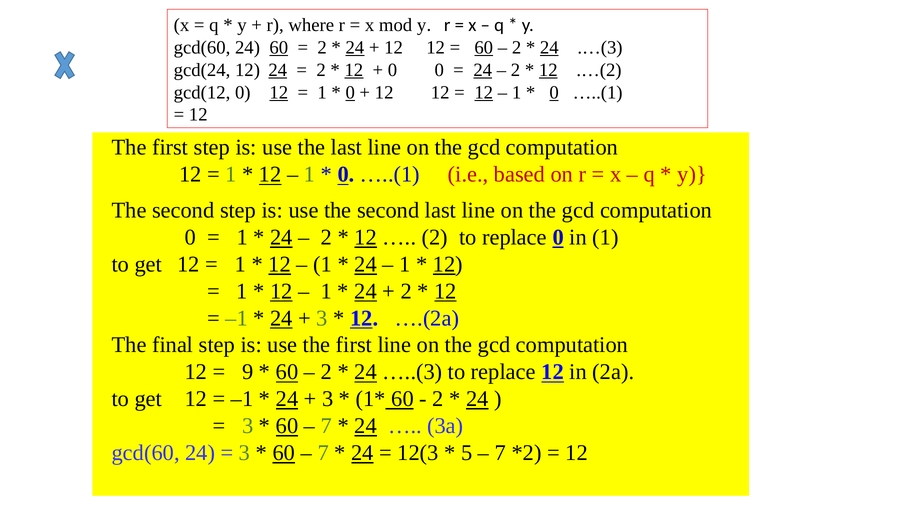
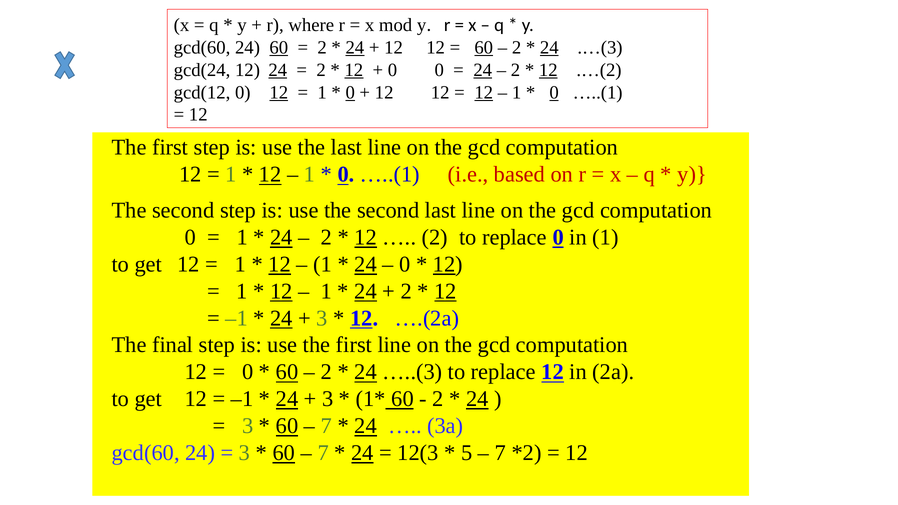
1: 1 -> 0 (405, 264)
9: 9 -> 0 (248, 372)
